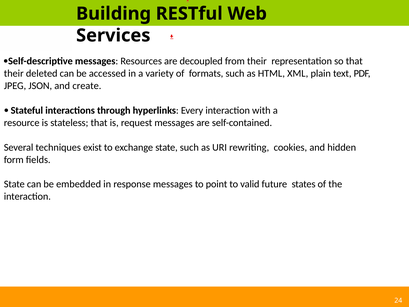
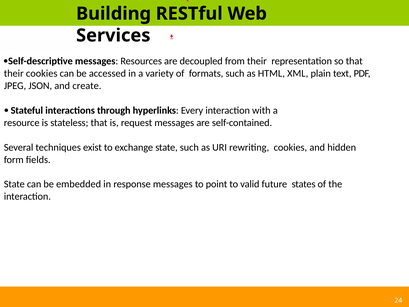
their deleted: deleted -> cookies (42, 73)
